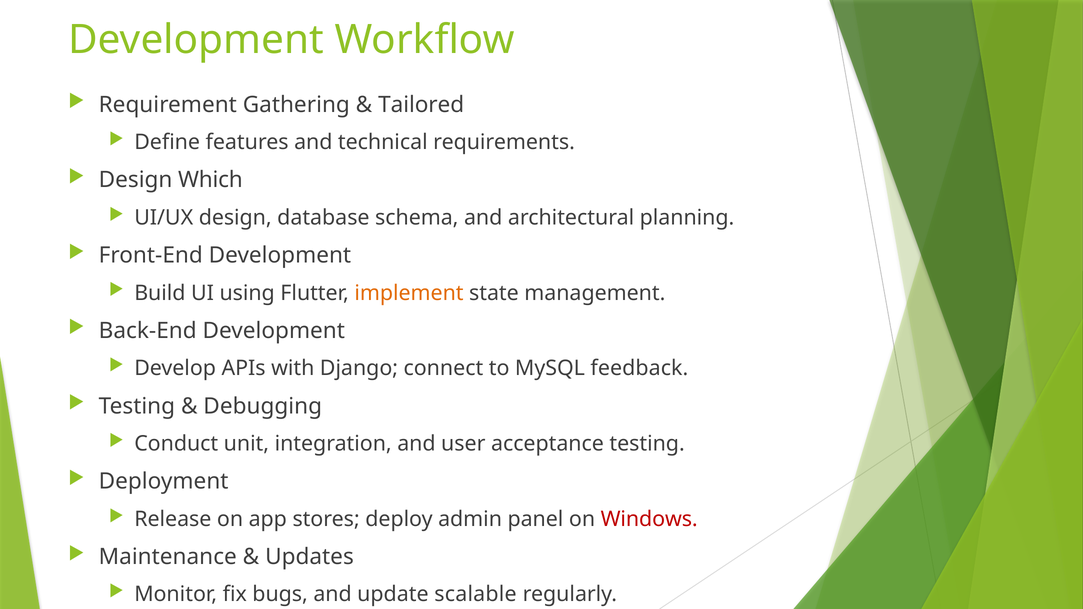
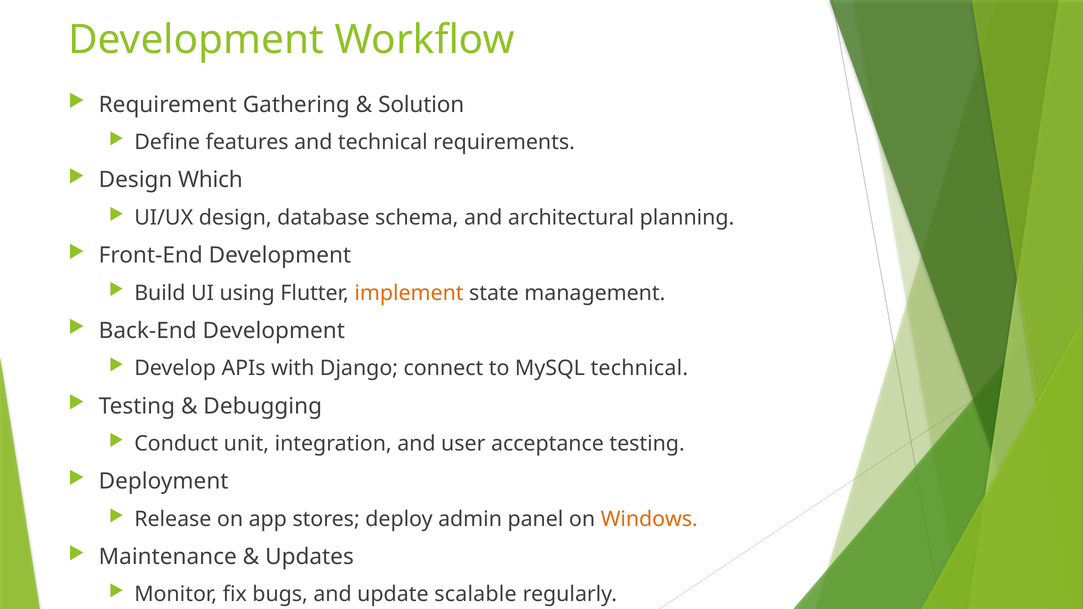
Tailored: Tailored -> Solution (421, 105)
MySQL feedback: feedback -> technical (639, 368)
Windows colour: red -> orange (649, 519)
